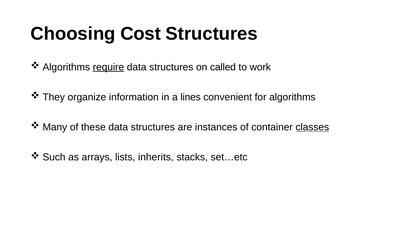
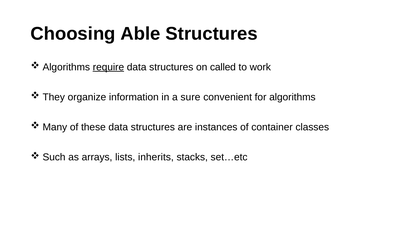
Cost: Cost -> Able (141, 34)
lines: lines -> sure (190, 97)
classes underline: present -> none (312, 127)
